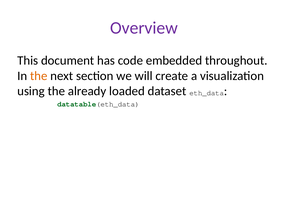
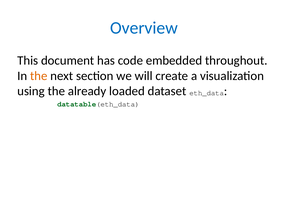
Overview colour: purple -> blue (144, 28)
